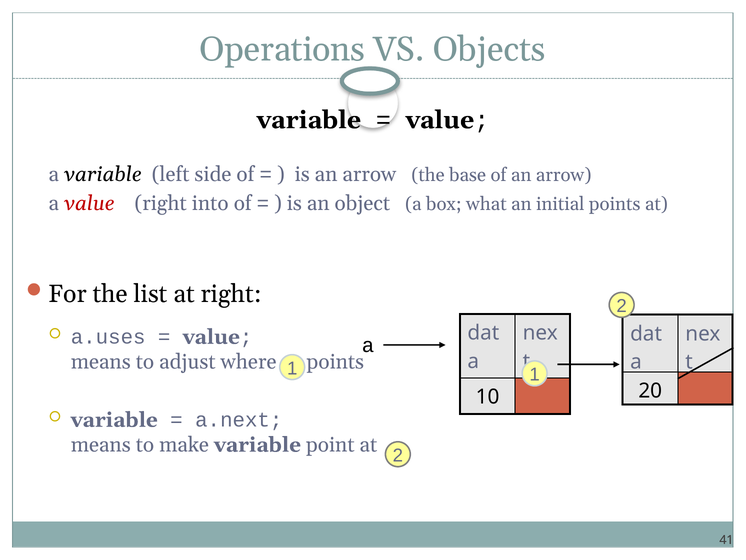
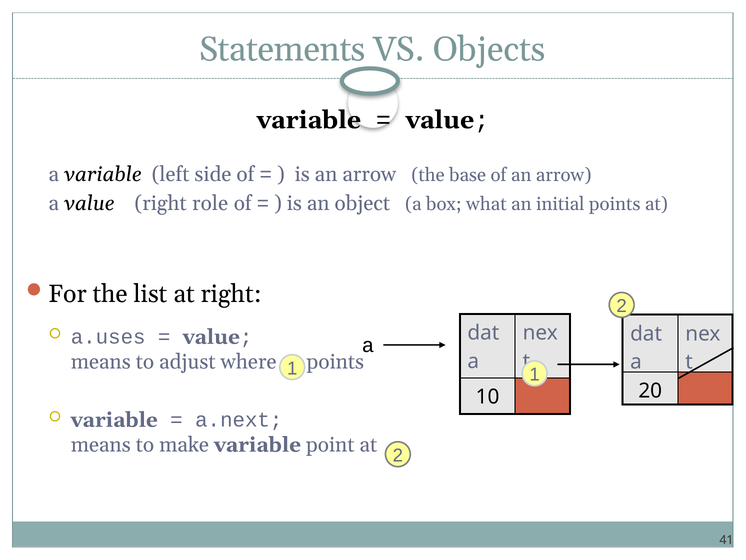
Operations: Operations -> Statements (282, 49)
value colour: red -> black (89, 203)
into: into -> role (210, 203)
